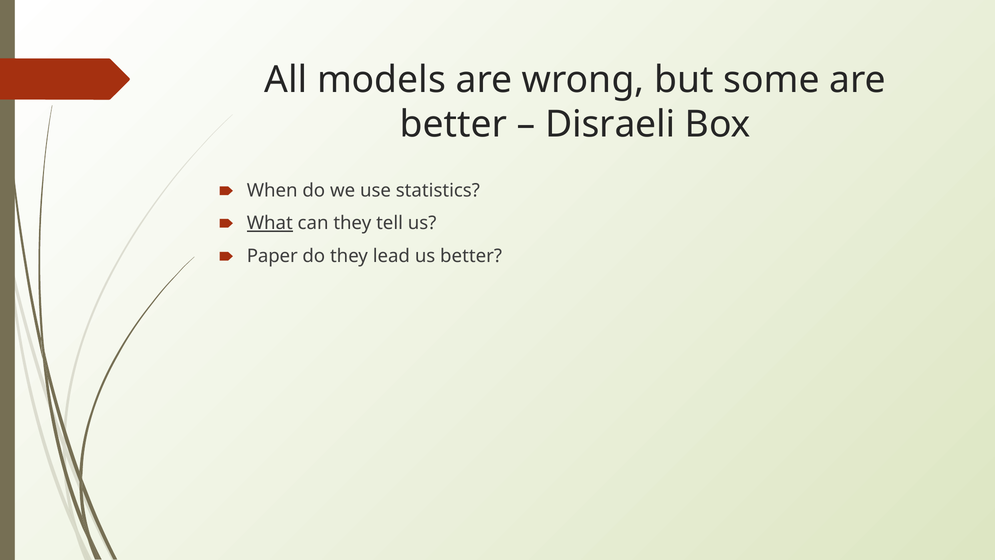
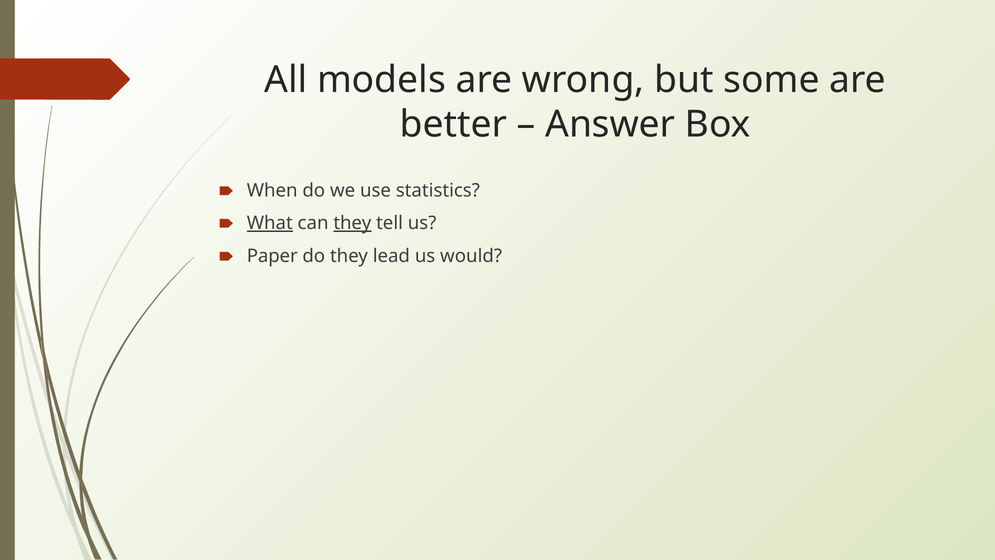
Disraeli: Disraeli -> Answer (610, 124)
they underline: none -> present (352, 223)
us better: better -> would (471, 256)
